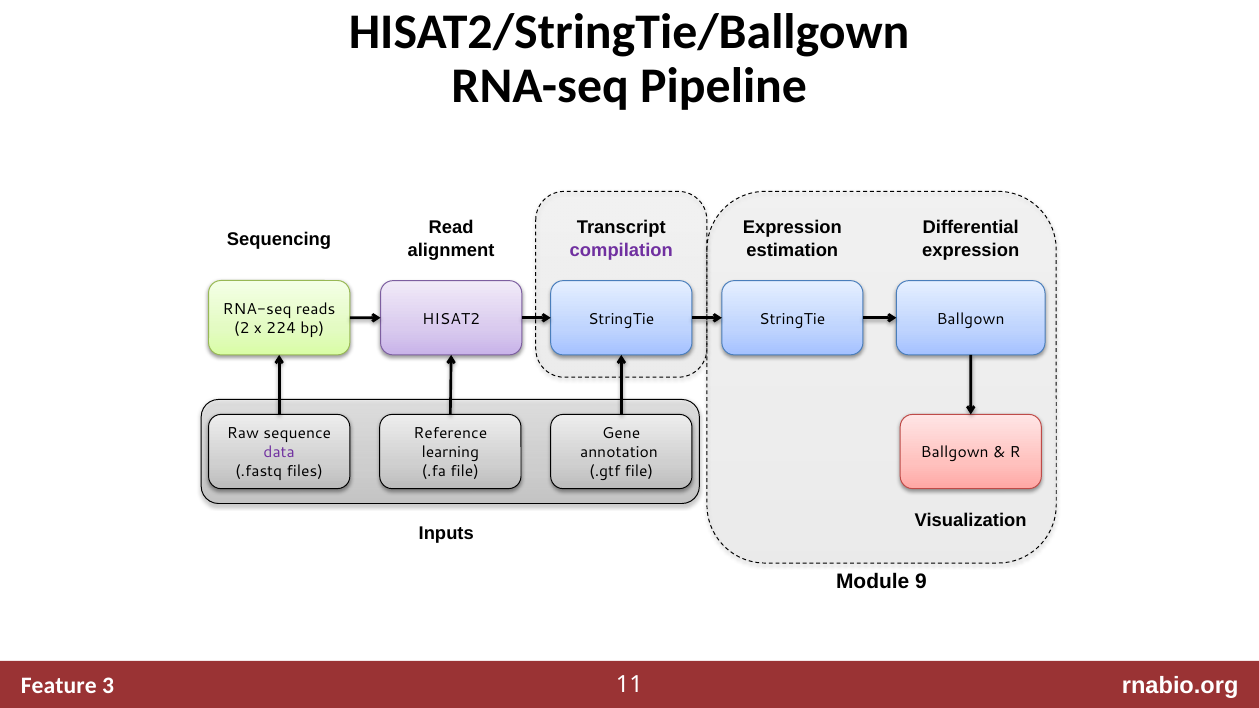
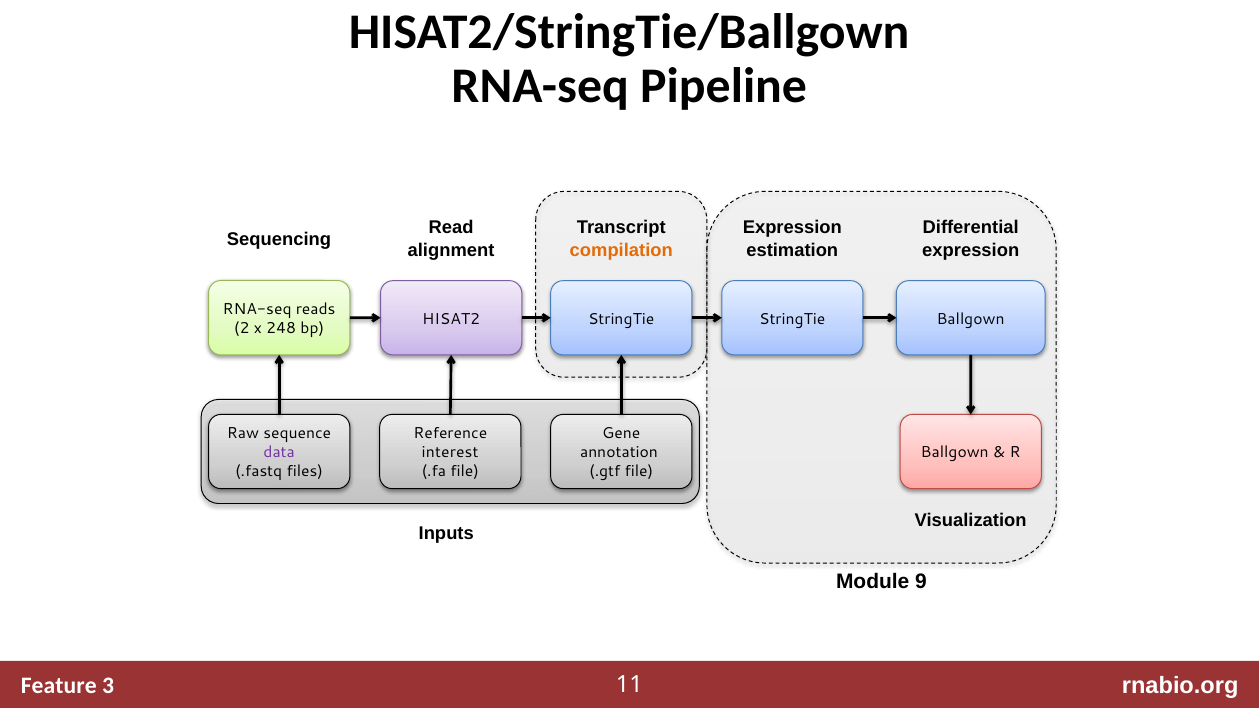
compilation colour: purple -> orange (621, 250)
224: 224 -> 248 (281, 328)
learning: learning -> interest (450, 453)
